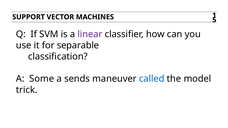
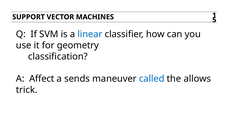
linear colour: purple -> blue (90, 34)
separable: separable -> geometry (78, 45)
Some: Some -> Affect (42, 79)
model: model -> allows (197, 79)
